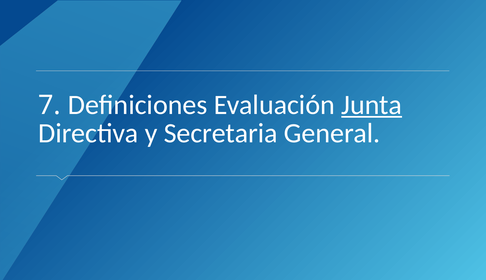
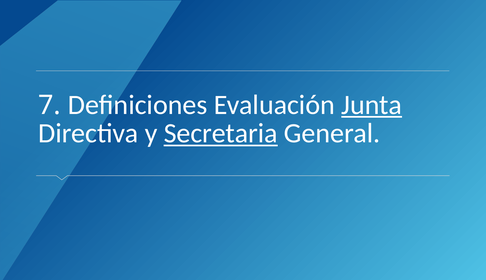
Secretaria underline: none -> present (221, 134)
